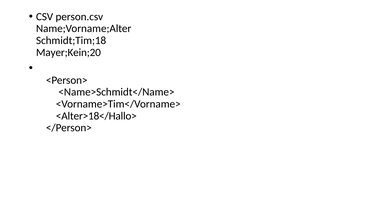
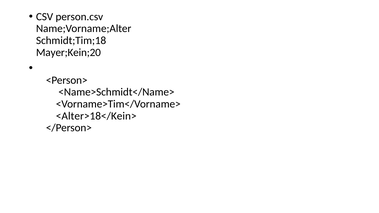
<Alter>18</Hallo>: <Alter>18</Hallo> -> <Alter>18</Kein> (96, 116)
